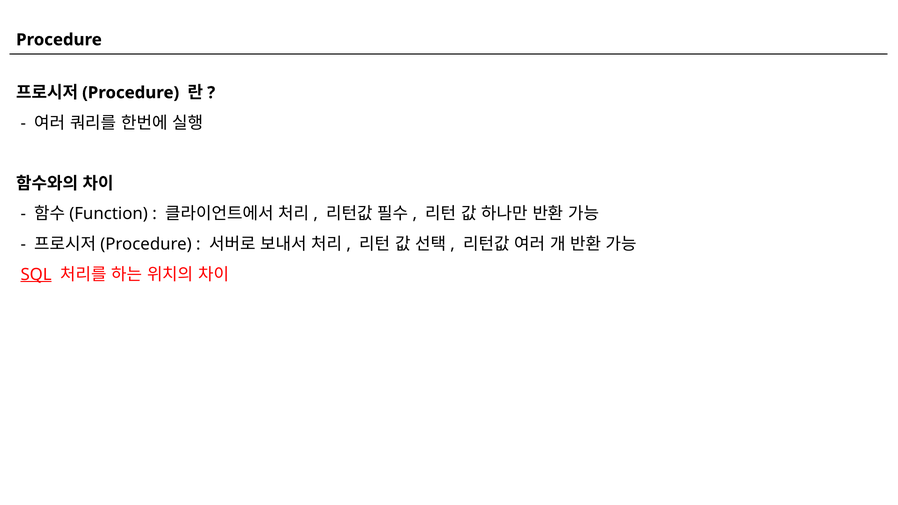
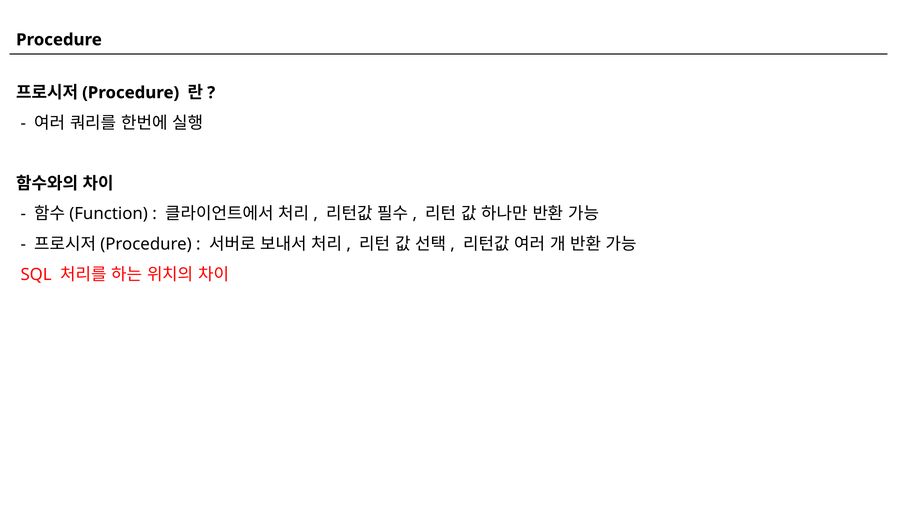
SQL underline: present -> none (36, 275)
